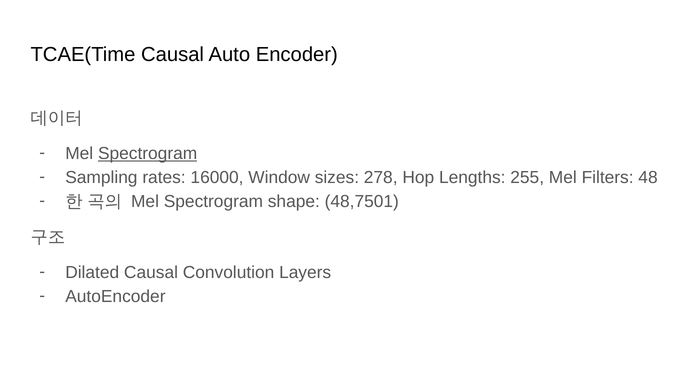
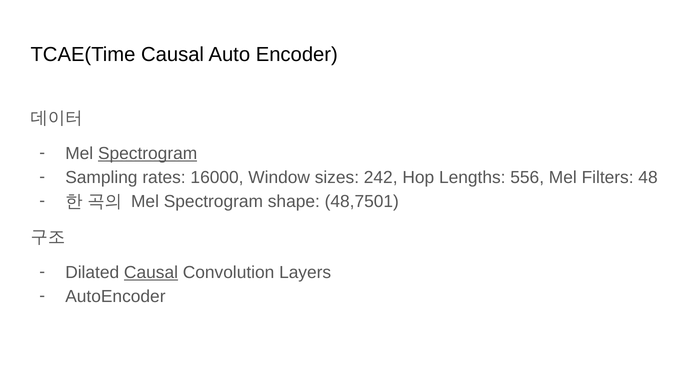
278: 278 -> 242 (381, 177)
255: 255 -> 556 (527, 177)
Causal underline: none -> present (151, 272)
